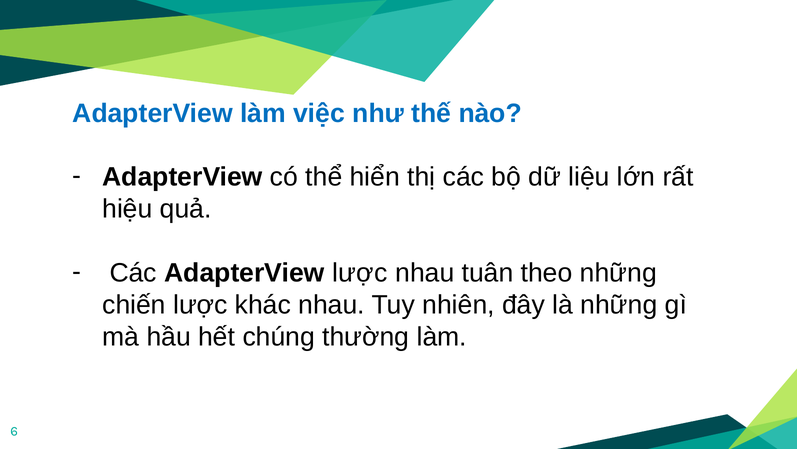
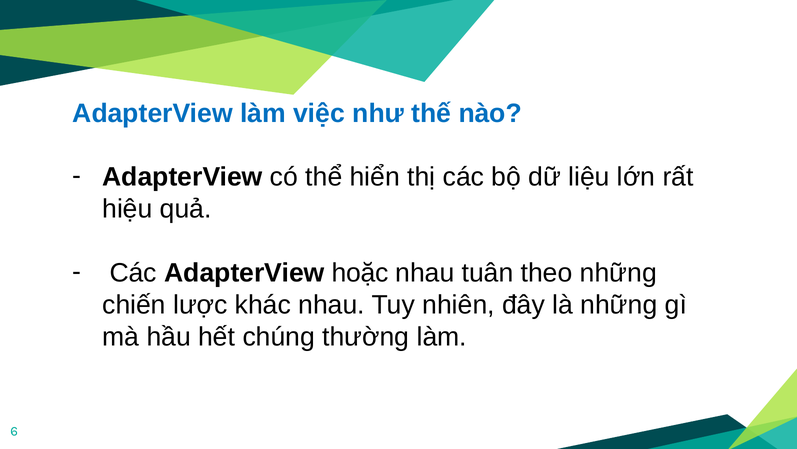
AdapterView lược: lược -> hoặc (360, 272)
